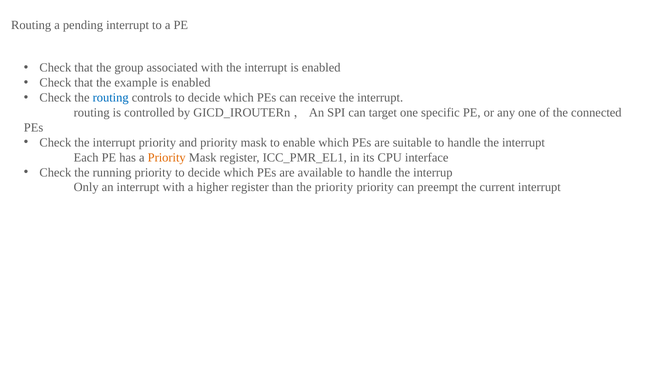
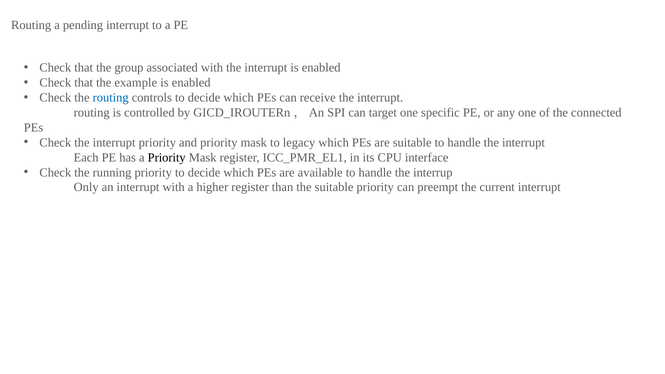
enable: enable -> legacy (299, 143)
Priority colour: orange -> black (167, 157)
the priority: priority -> suitable (334, 187)
